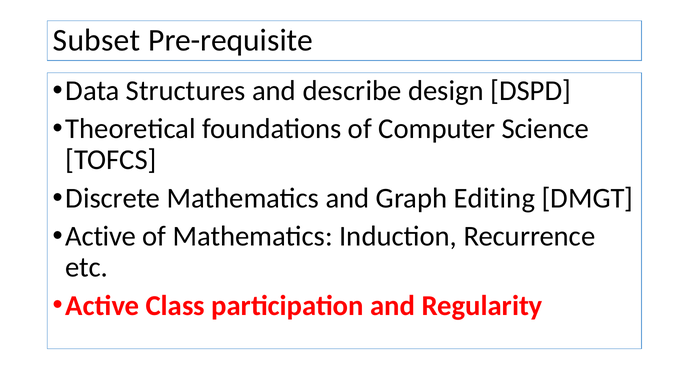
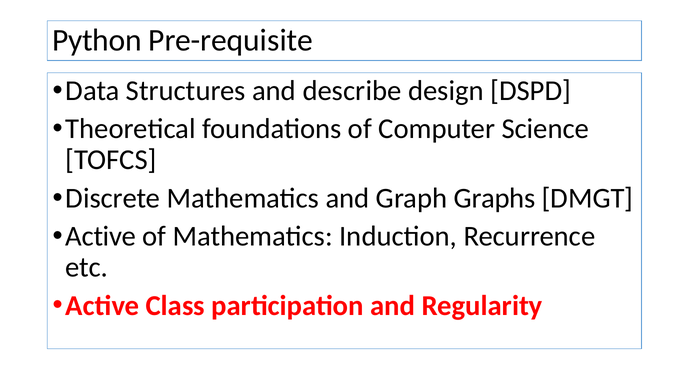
Subset: Subset -> Python (97, 40)
Editing: Editing -> Graphs (495, 198)
